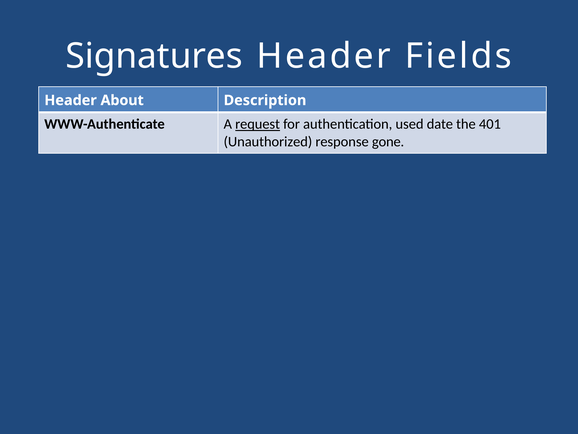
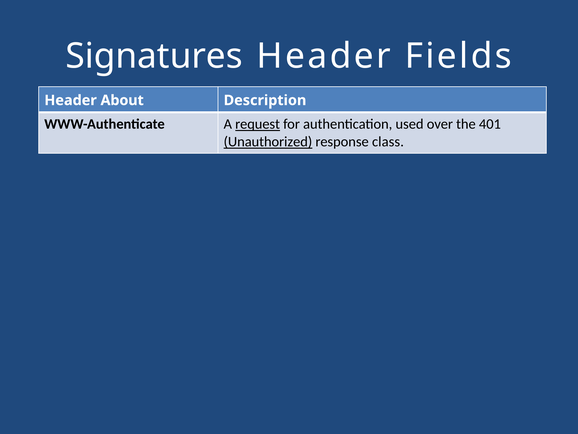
date: date -> over (440, 124)
Unauthorized underline: none -> present (268, 142)
gone: gone -> class (388, 142)
